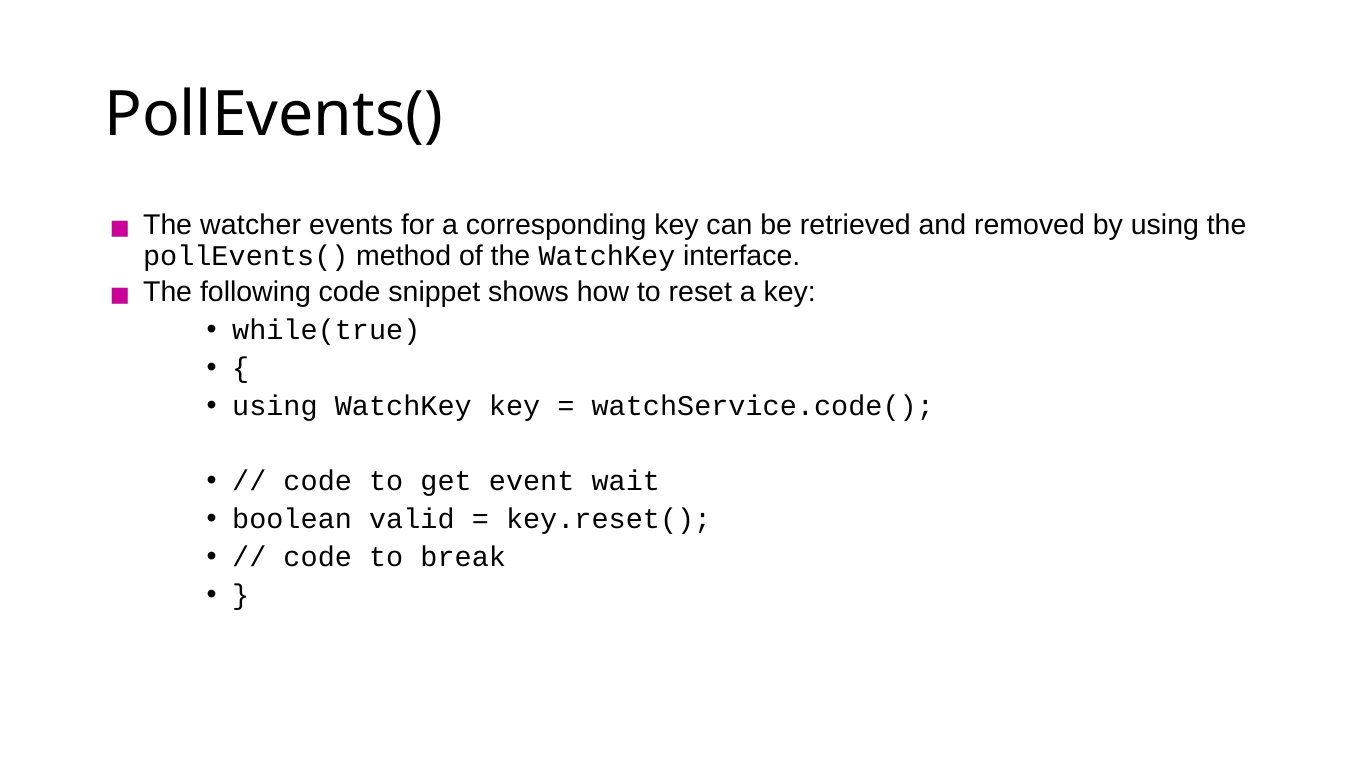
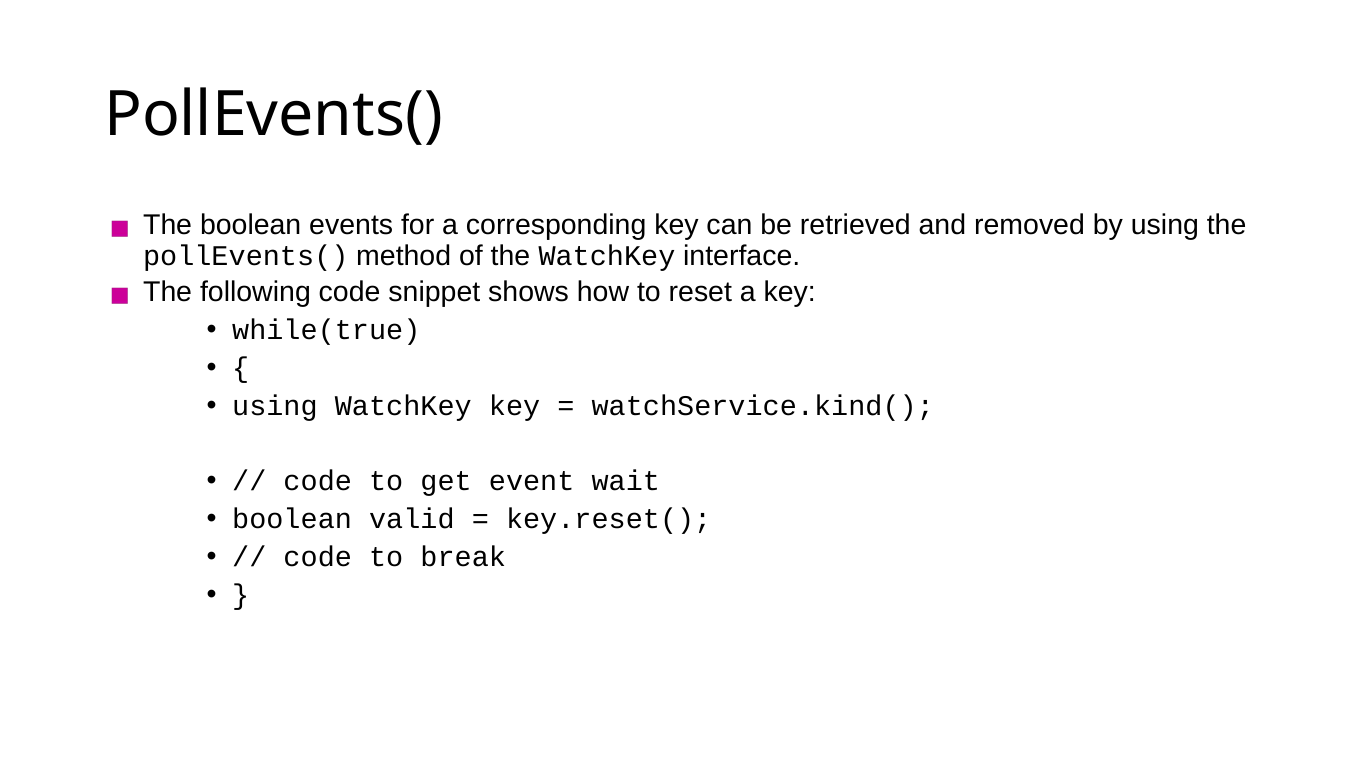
The watcher: watcher -> boolean (251, 225)
watchService.code(: watchService.code( -> watchService.kind( (763, 406)
